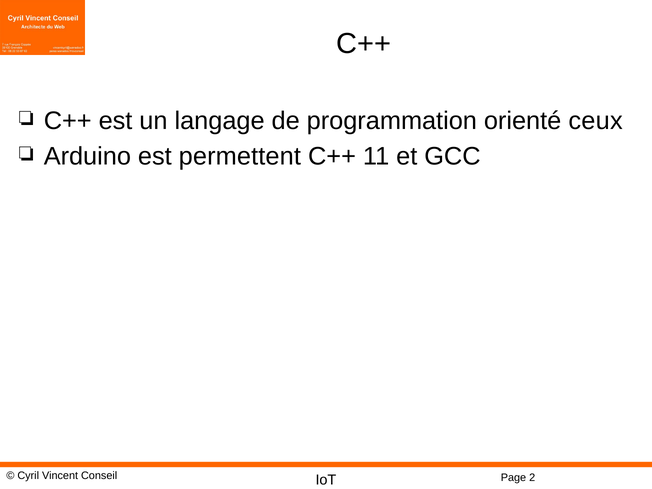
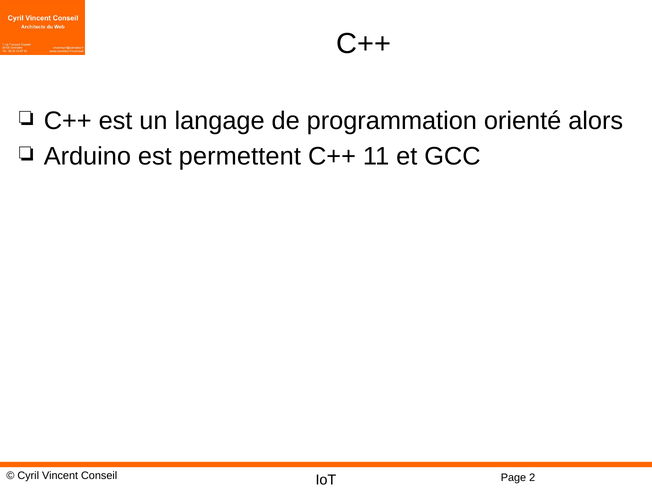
ceux: ceux -> alors (596, 121)
